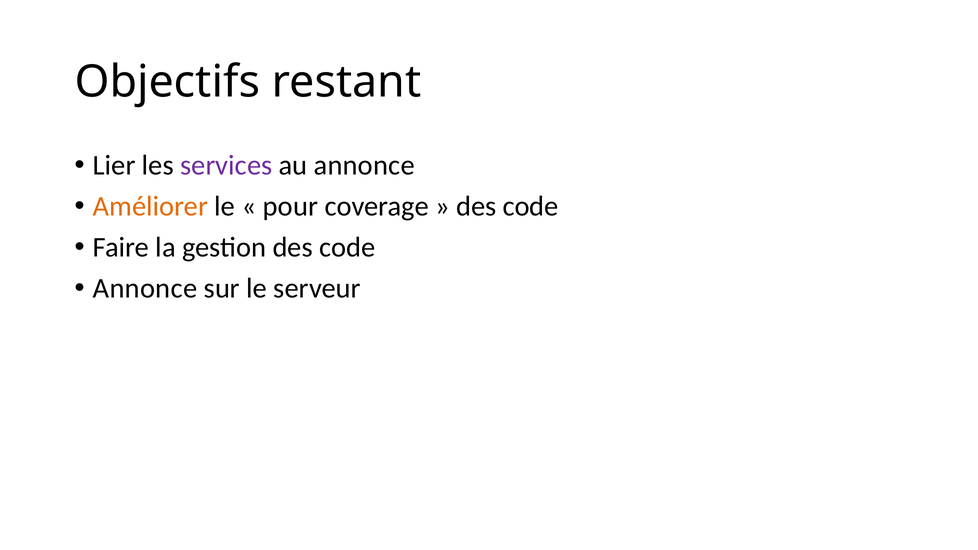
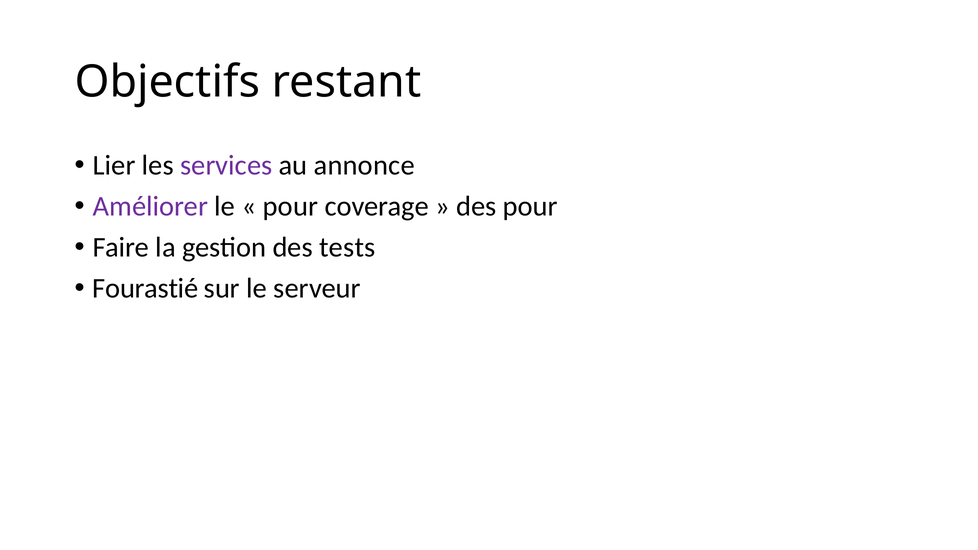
Améliorer colour: orange -> purple (150, 206)
code: code -> pour (530, 206)
gestion des code: code -> tests (347, 247)
Annonce: Annonce -> Fourastié (145, 288)
